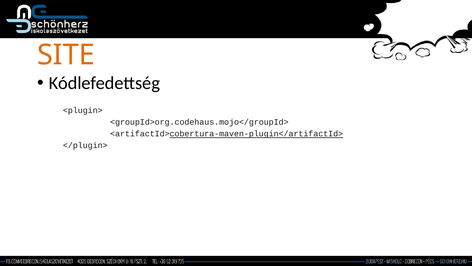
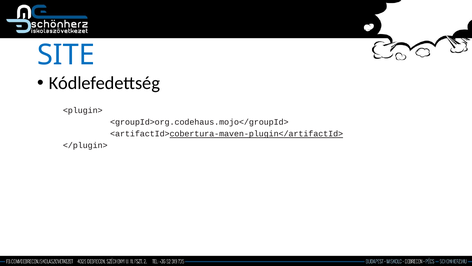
SITE colour: orange -> blue (66, 55)
